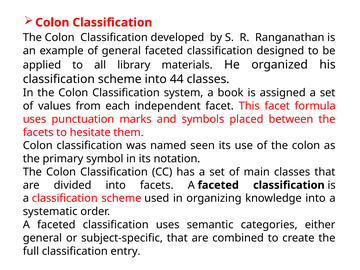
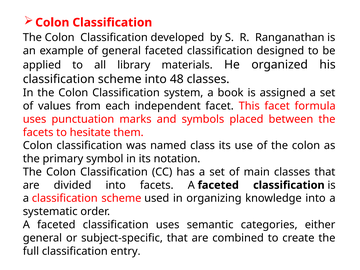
44: 44 -> 48 (177, 79)
seen: seen -> class (203, 146)
